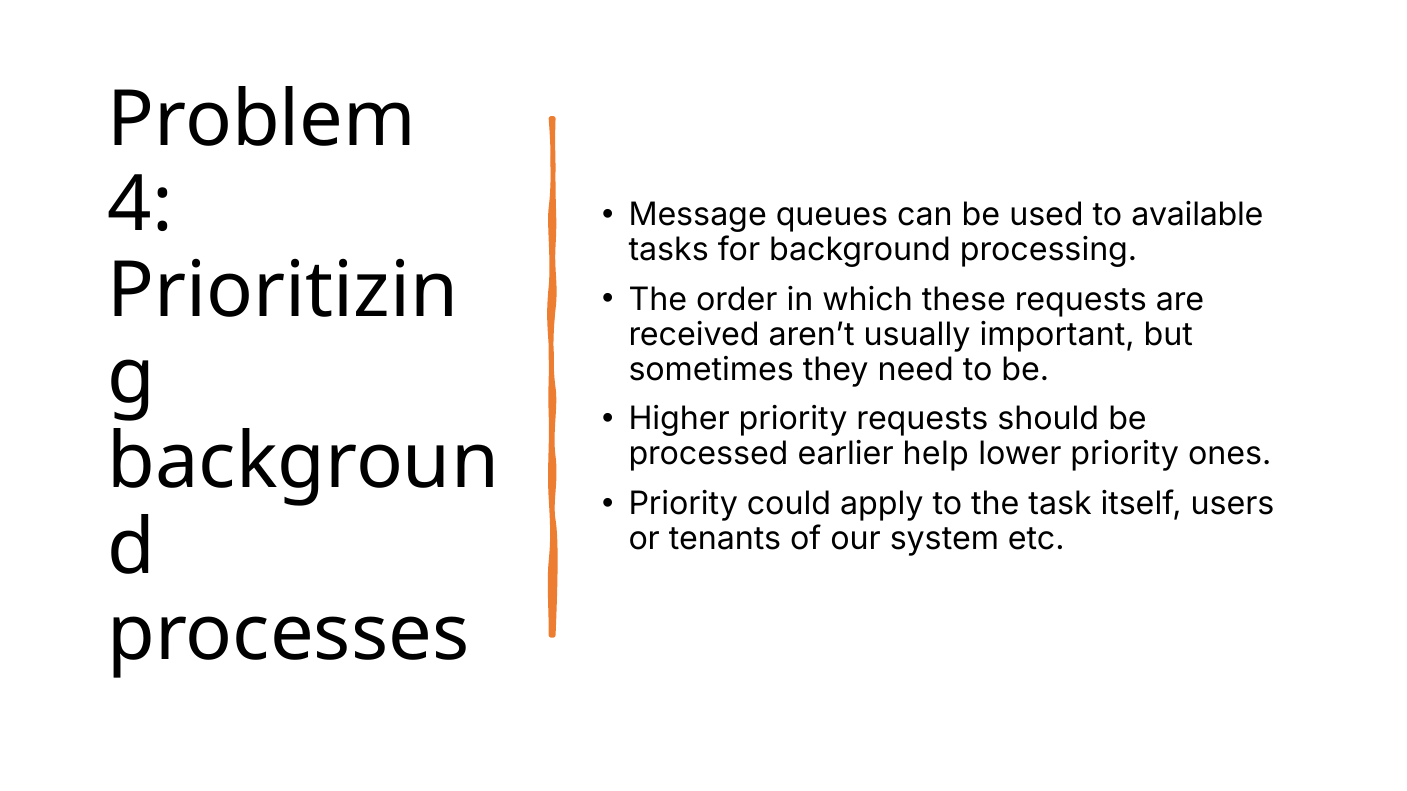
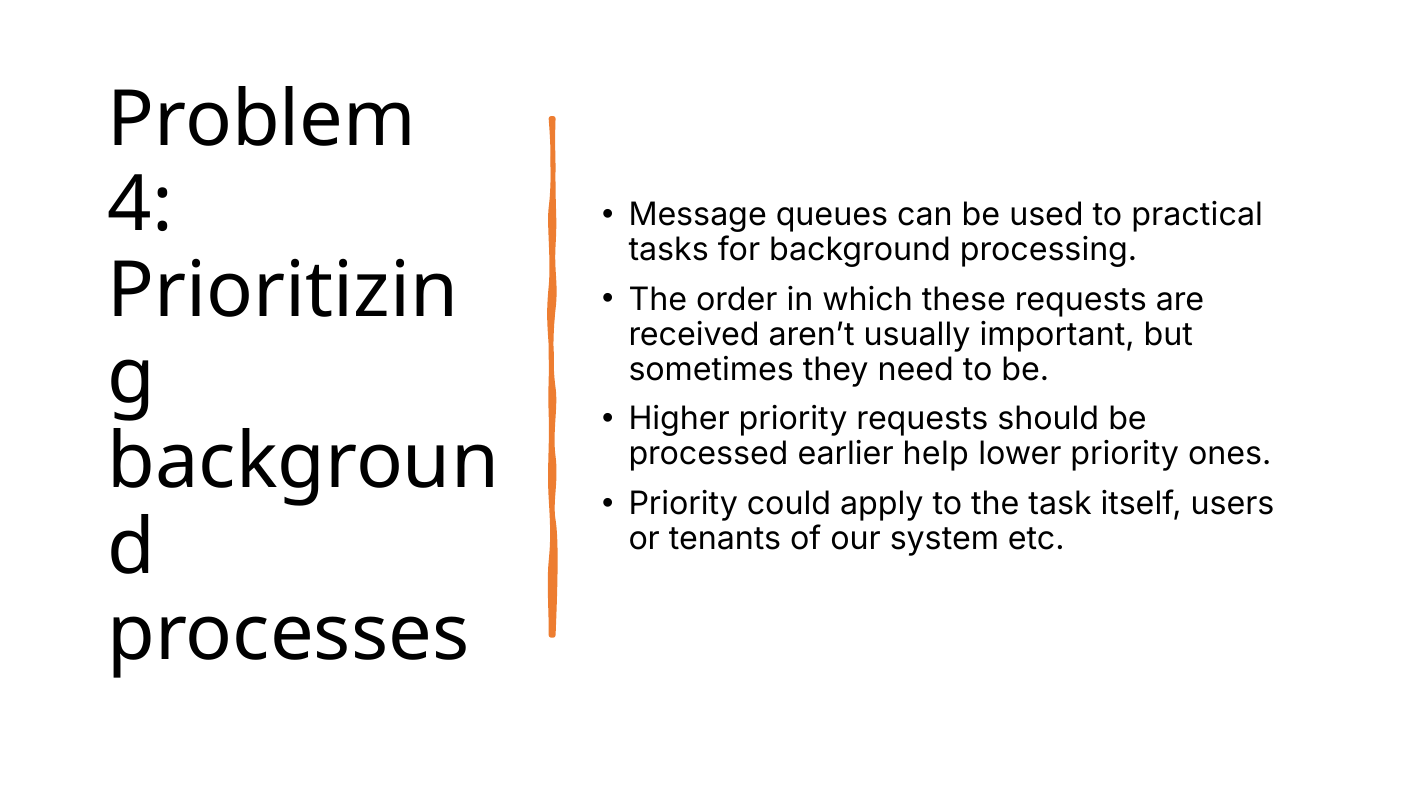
available: available -> practical (1197, 215)
